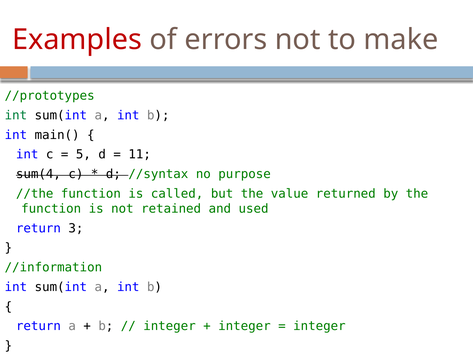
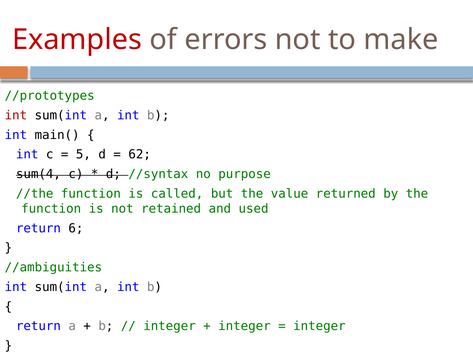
int colour: green -> red (16, 115)
11: 11 -> 62 (140, 154)
3: 3 -> 6 (76, 228)
//information: //information -> //ambiguities (53, 267)
